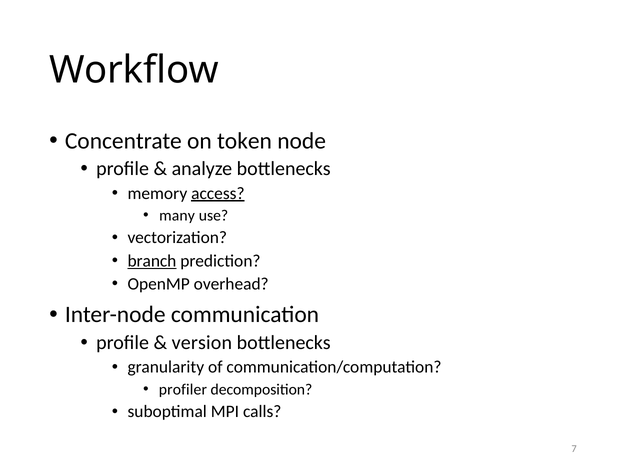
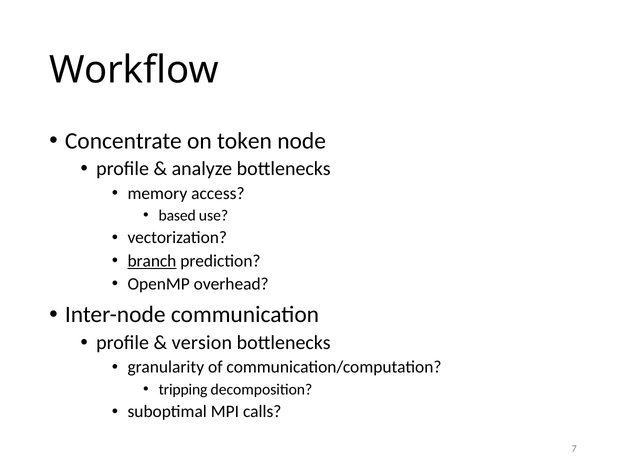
access underline: present -> none (218, 193)
many: many -> based (177, 215)
profiler: profiler -> tripping (183, 389)
